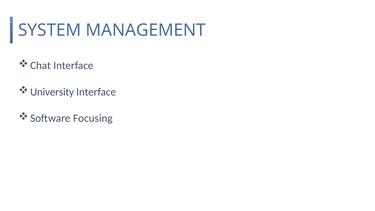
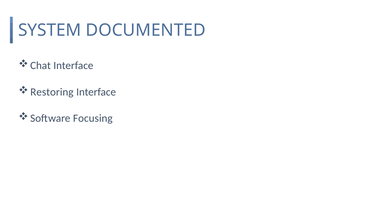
MANAGEMENT: MANAGEMENT -> DOCUMENTED (146, 30)
University: University -> Restoring (52, 92)
